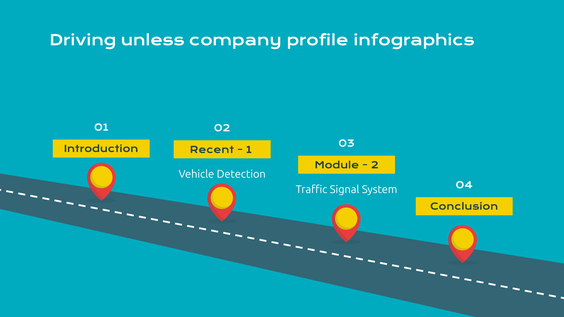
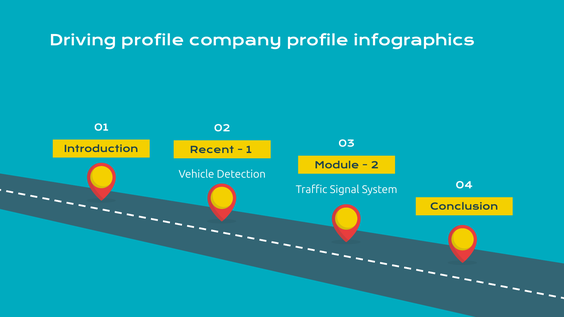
Driving unless: unless -> profile (153, 40)
